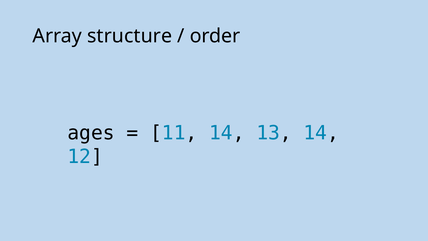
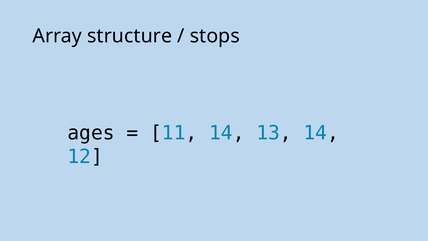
order: order -> stops (215, 36)
